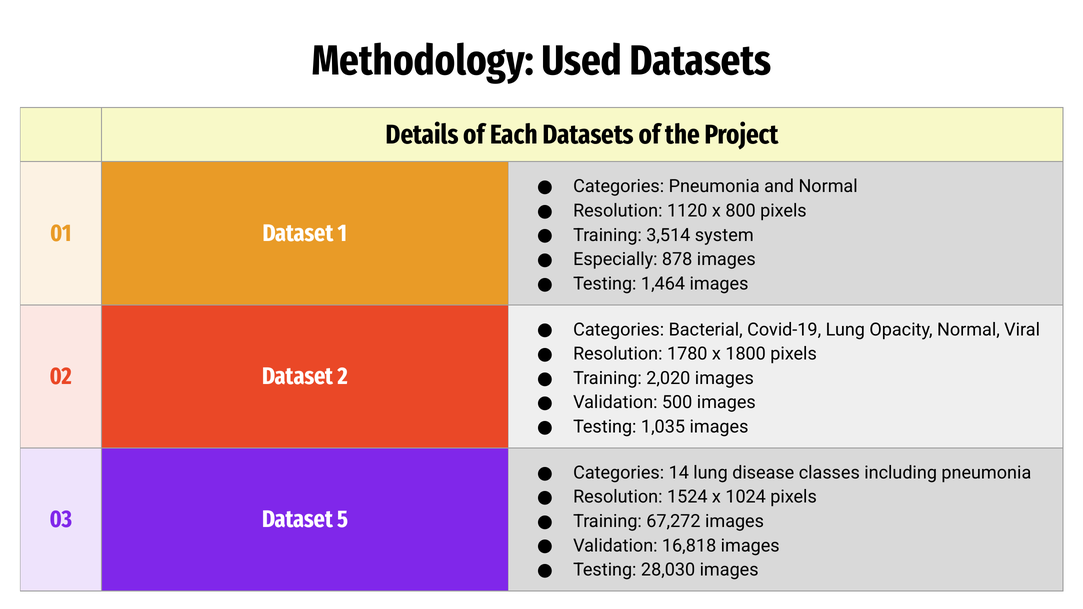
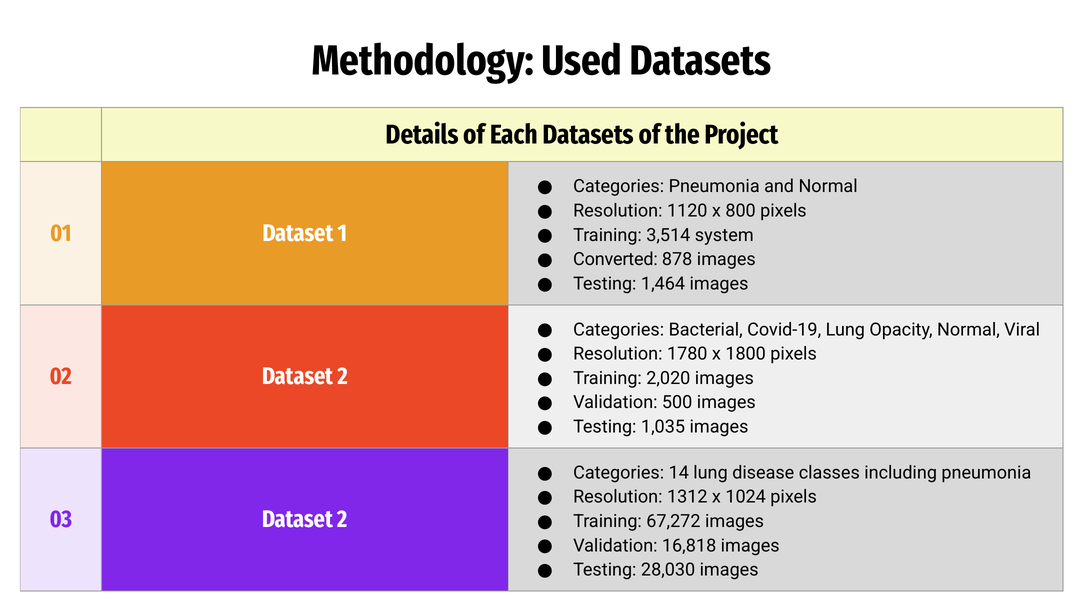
Especially: Especially -> Converted (615, 259)
1524: 1524 -> 1312 (687, 497)
03 Dataset 5: 5 -> 2 (343, 520)
